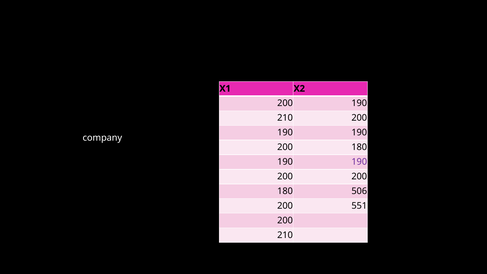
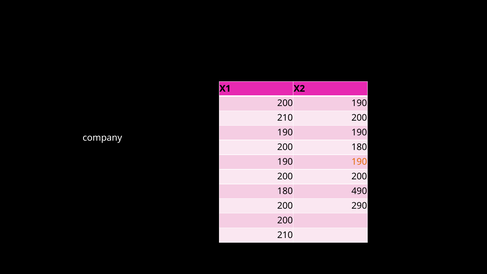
190 colour: purple -> orange (359, 162)
506: 506 -> 490 (359, 191)
551: 551 -> 290 (359, 206)
